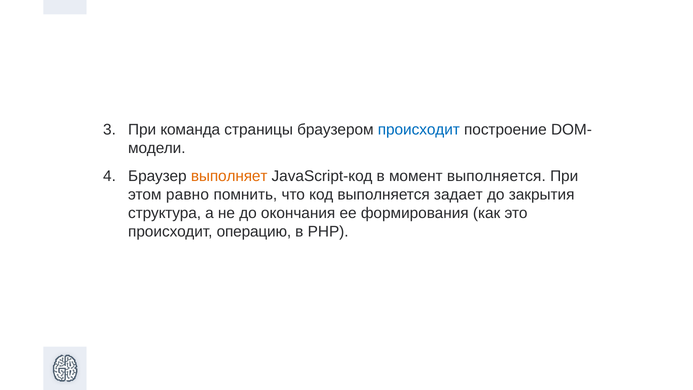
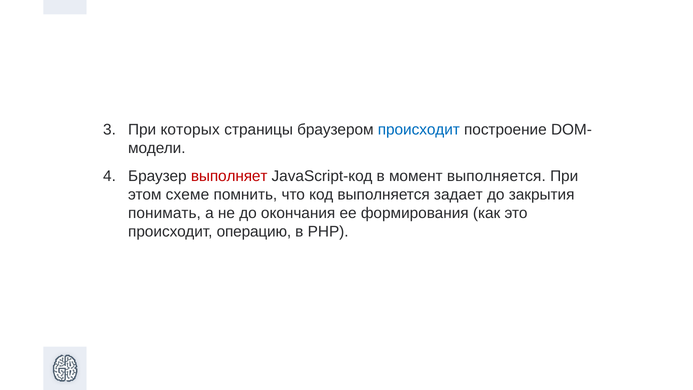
команда: команда -> которых (190, 130)
выполняет colour: orange -> red (229, 176)
равно: равно -> схеме (187, 195)
структура: структура -> понимать (165, 213)
